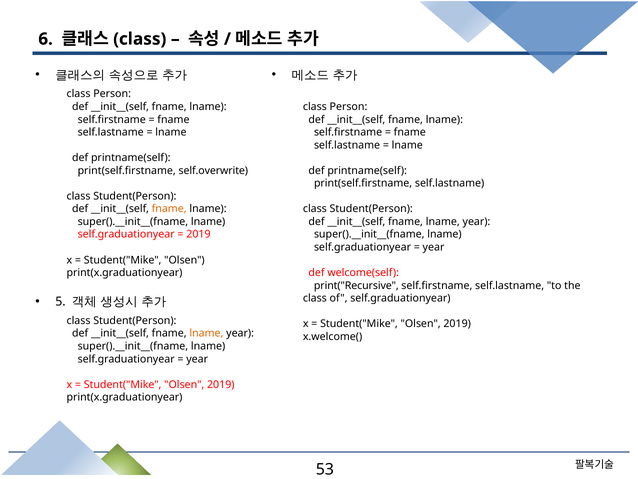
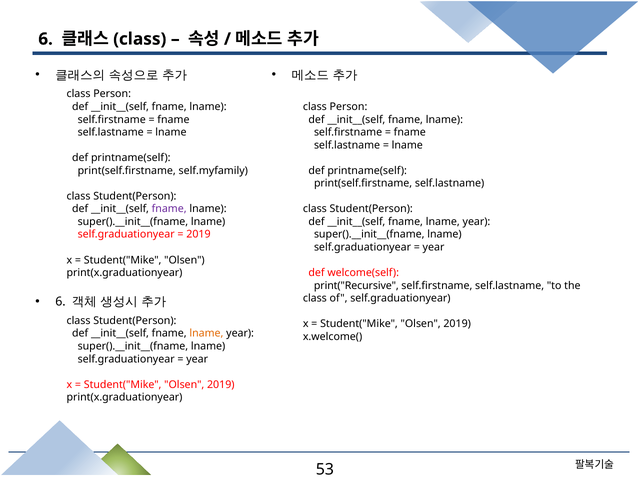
self.overwrite: self.overwrite -> self.myfamily (213, 170)
fname colour: orange -> purple (169, 209)
5: 5 -> 6 (60, 301)
